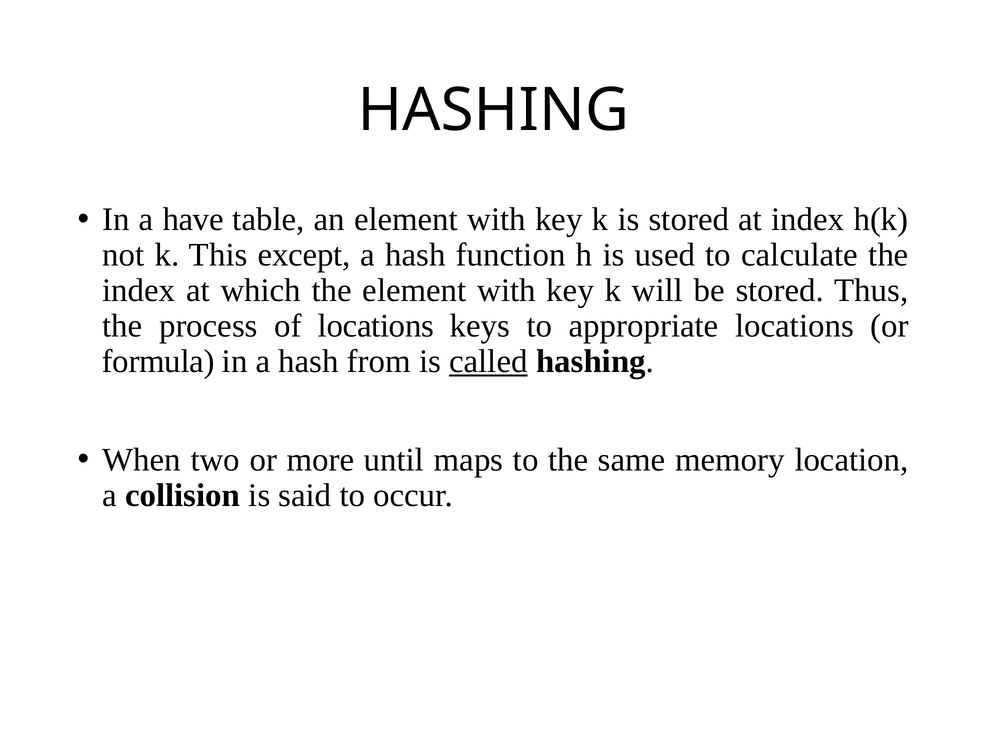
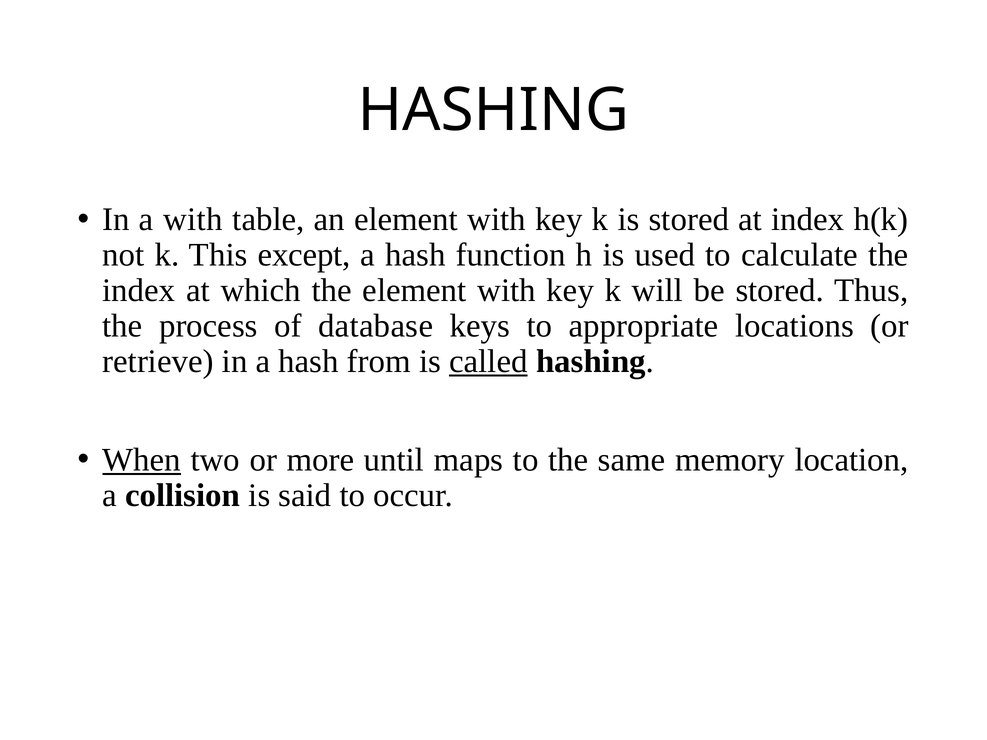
a have: have -> with (193, 220)
of locations: locations -> database (376, 326)
formula: formula -> retrieve (158, 362)
When underline: none -> present (142, 460)
